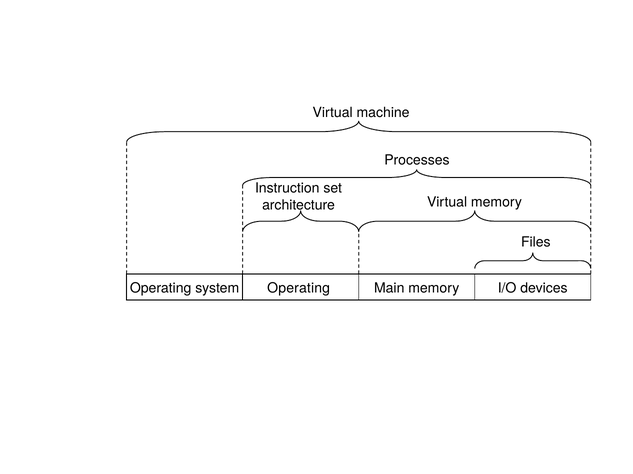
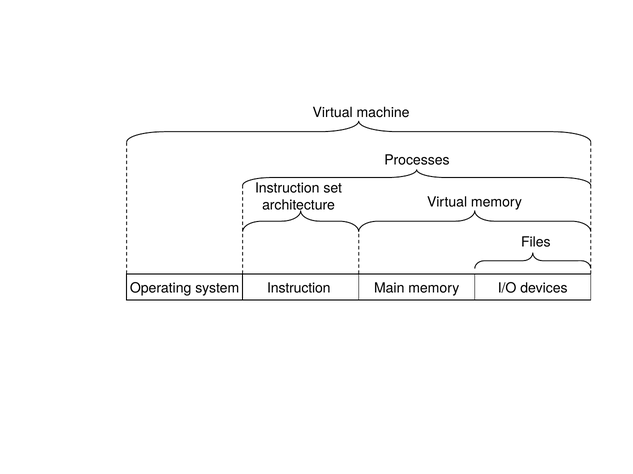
Operating: Operating -> Instruction (299, 288)
